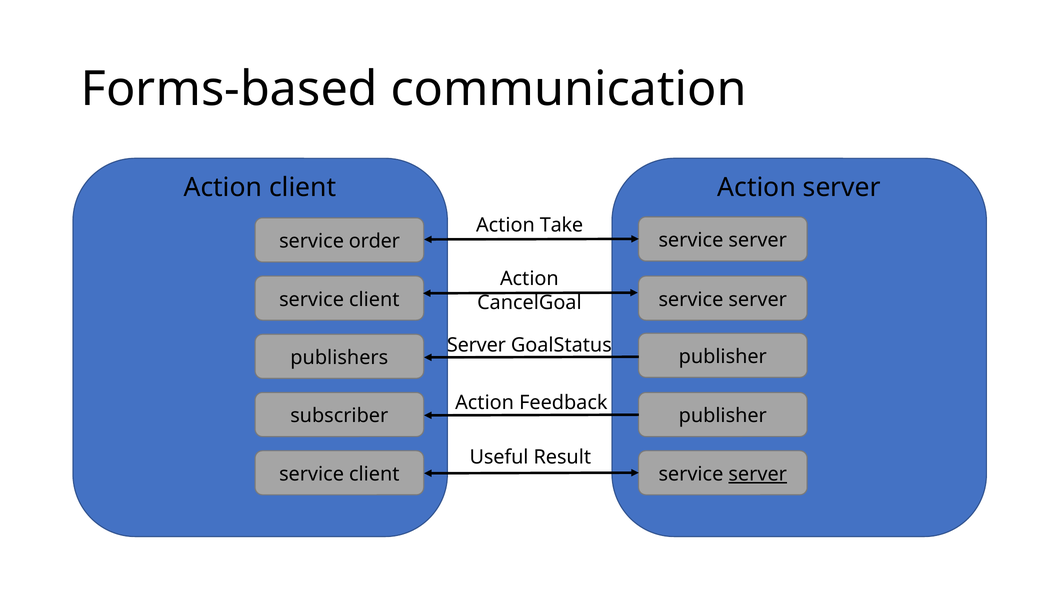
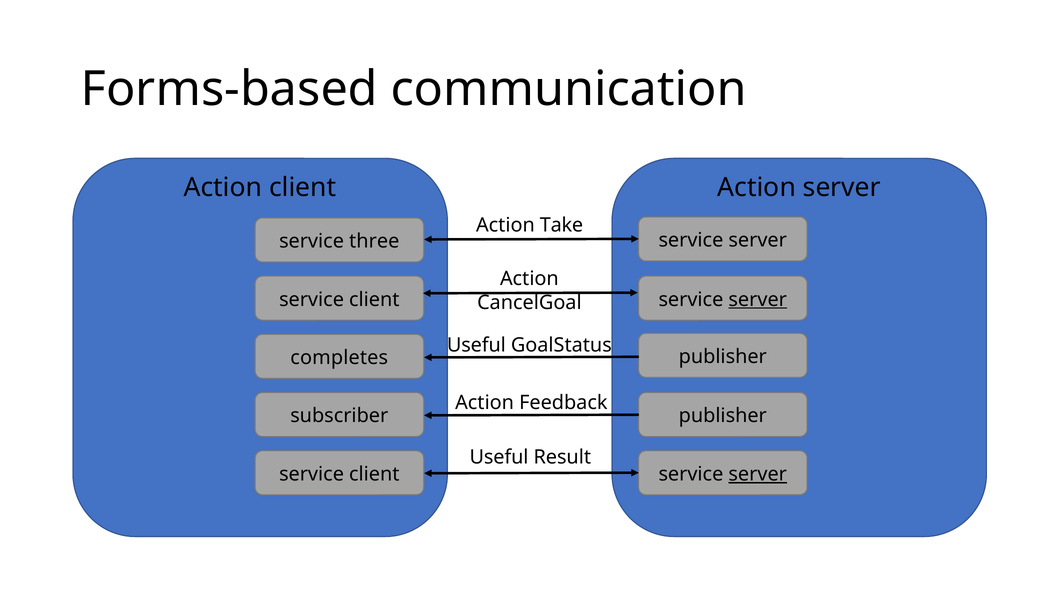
order: order -> three (374, 241)
server underline: none -> present (758, 300)
Server: Server -> Useful (476, 346)
publishers: publishers -> completes (339, 358)
